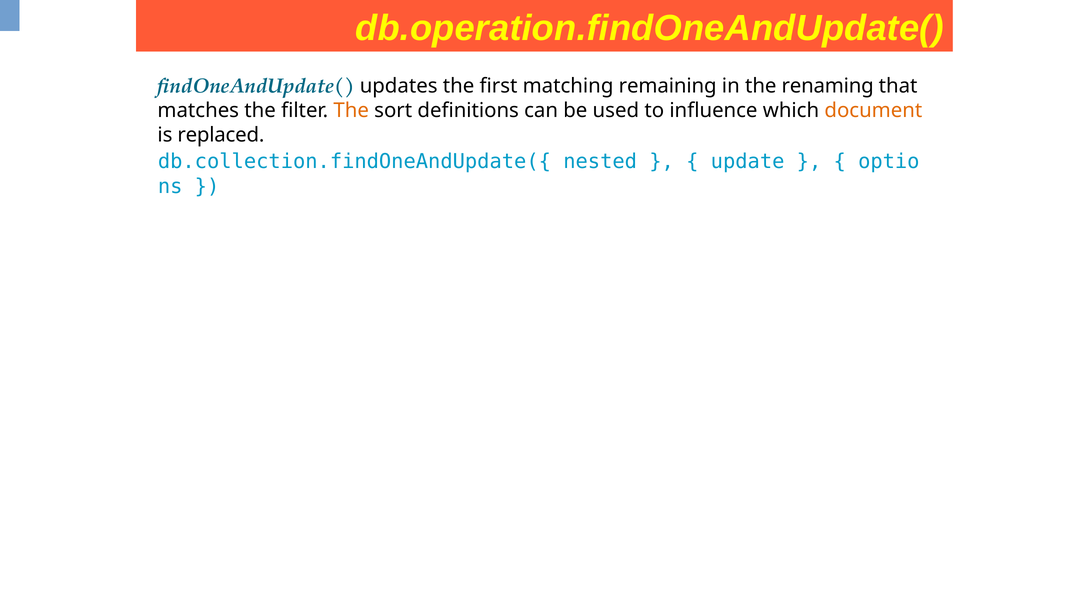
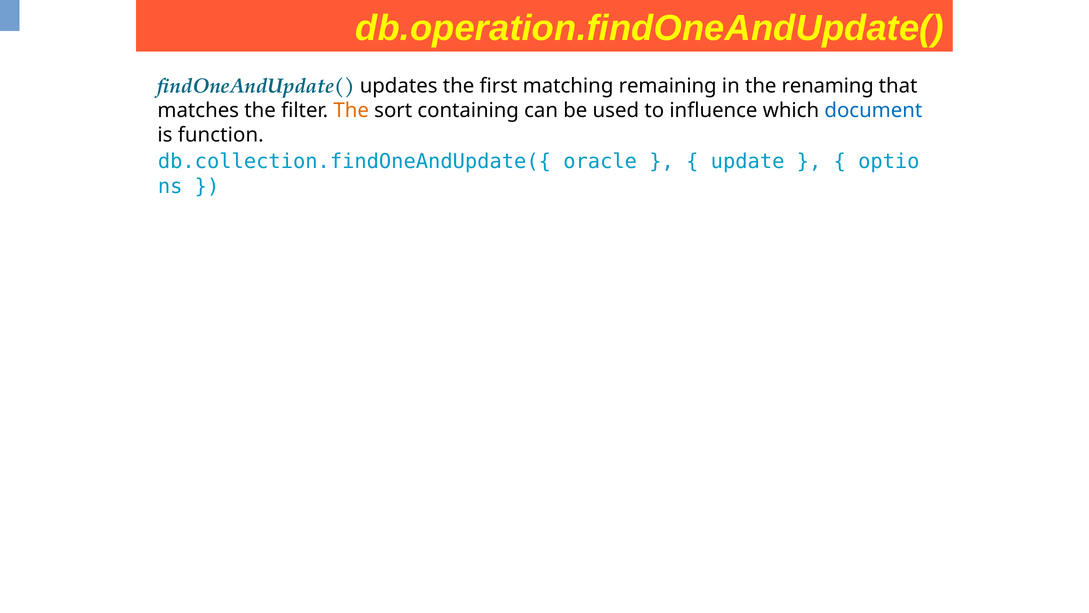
definitions: definitions -> containing (468, 110)
document colour: orange -> blue (873, 110)
replaced: replaced -> function (221, 135)
nested: nested -> oracle (600, 162)
